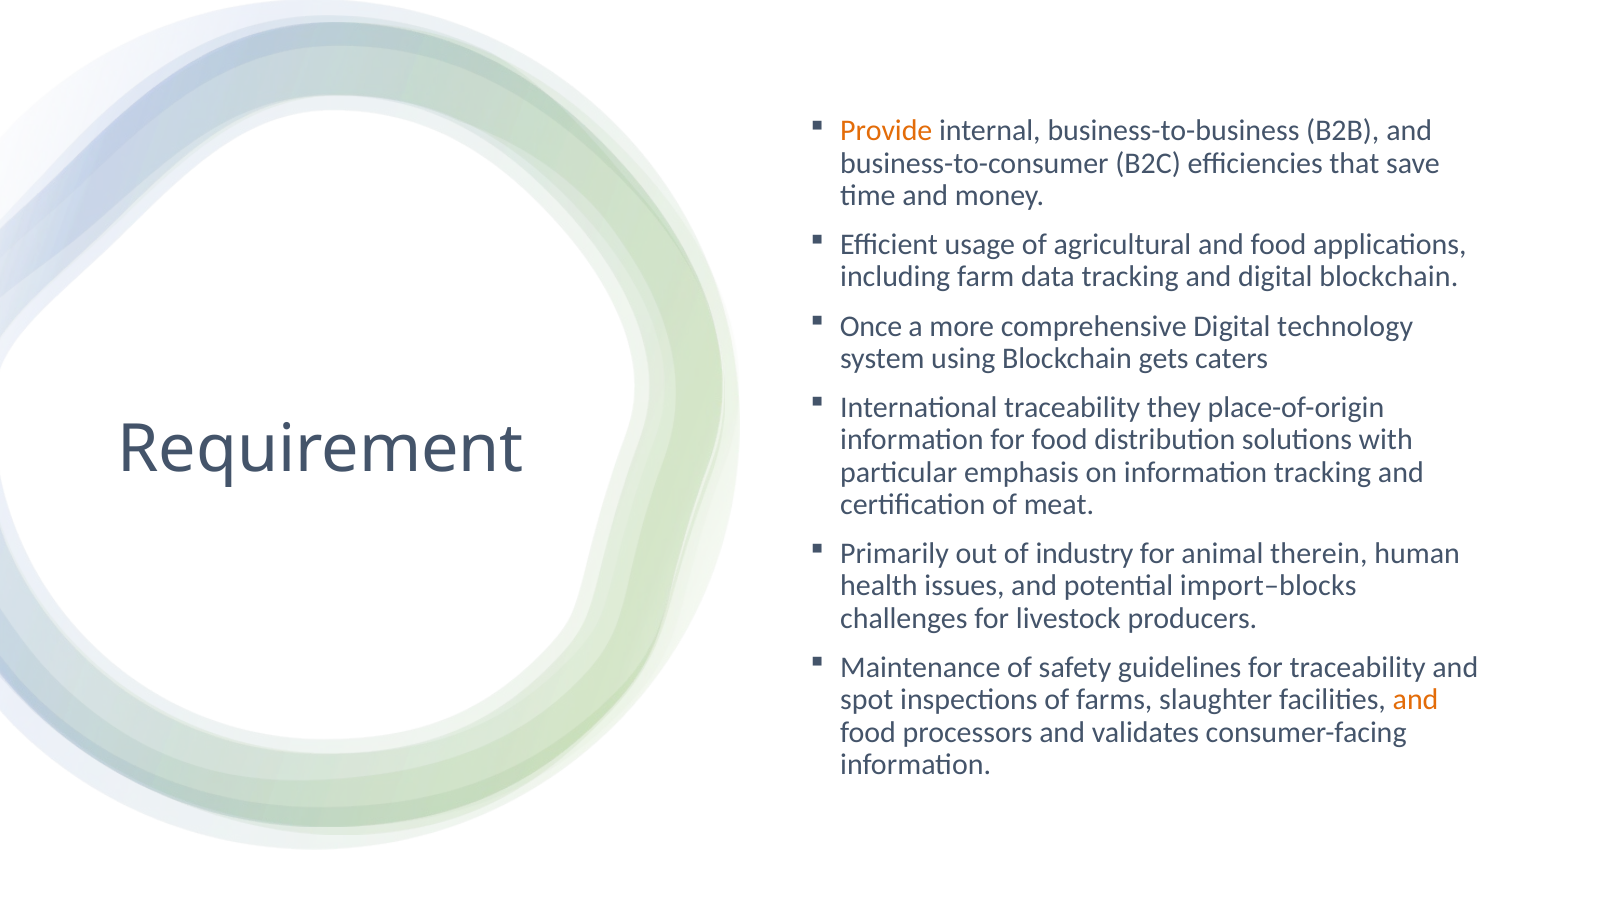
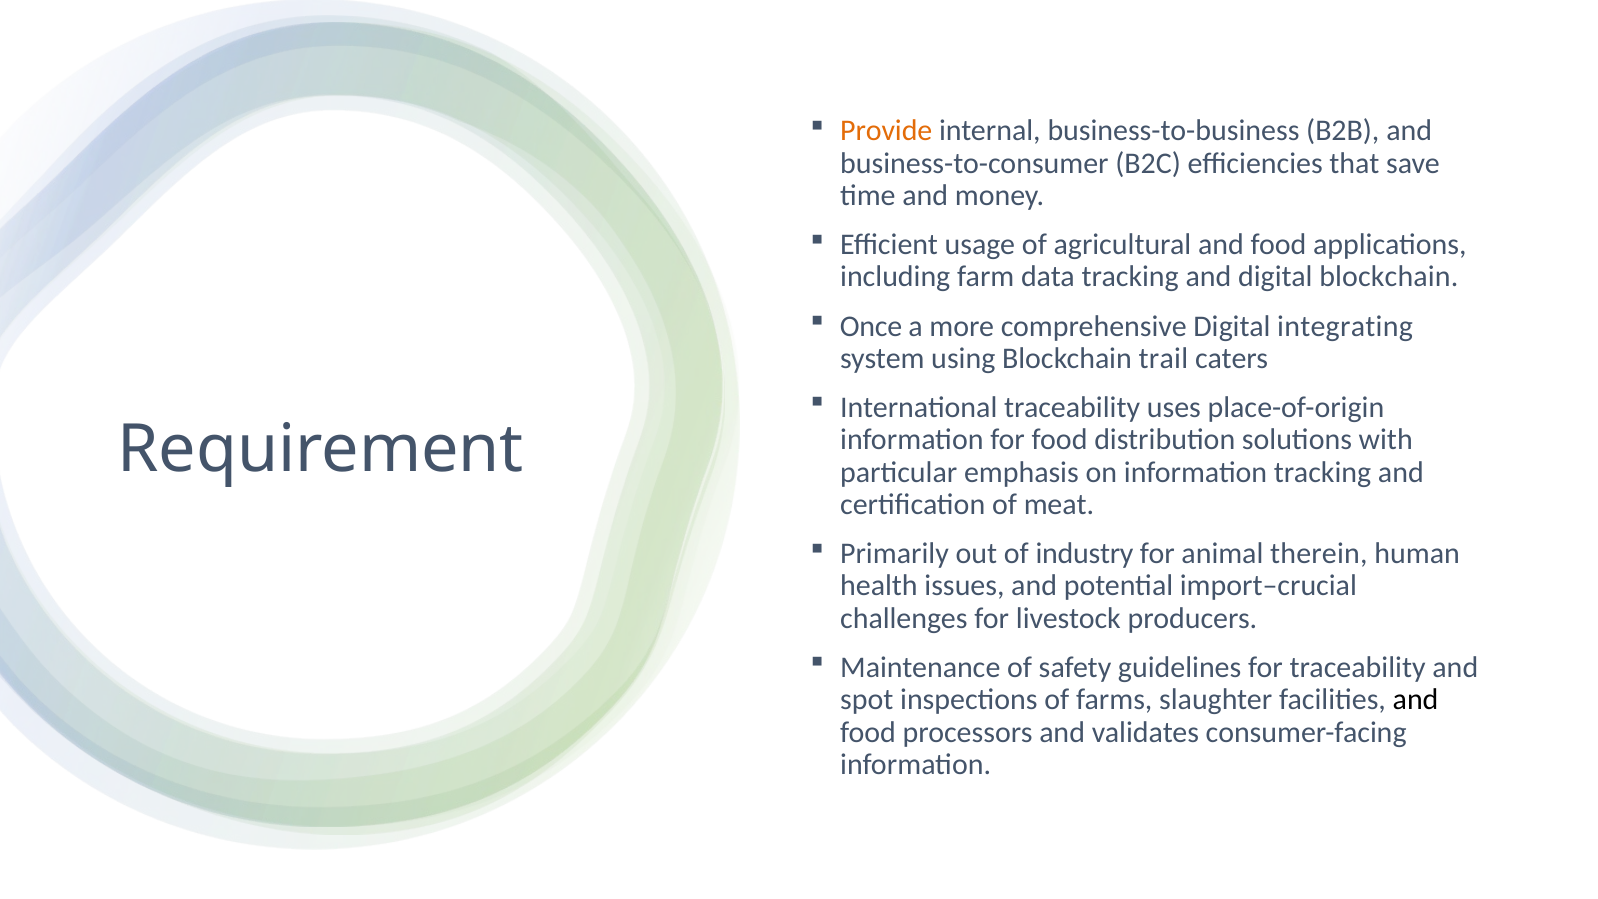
technology: technology -> integrating (1345, 326)
gets: gets -> trail (1163, 358)
they: they -> uses (1174, 407)
import–blocks: import–blocks -> import–crucial (1268, 586)
and colour: orange -> black (1416, 700)
